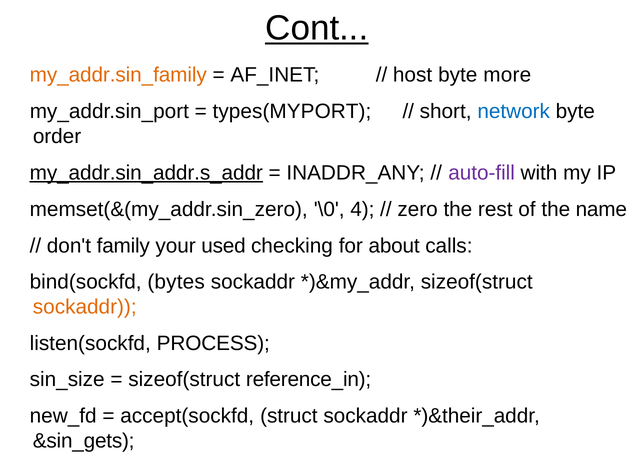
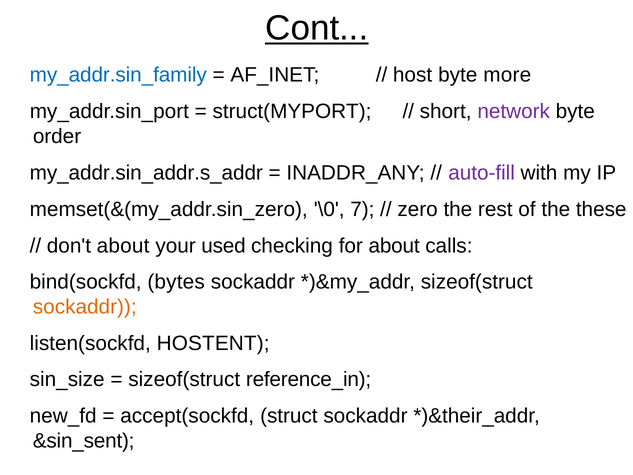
my_addr.sin_family colour: orange -> blue (118, 75)
types(MYPORT: types(MYPORT -> struct(MYPORT (292, 111)
network colour: blue -> purple (514, 111)
my_addr.sin_addr.s_addr underline: present -> none (146, 173)
4: 4 -> 7 (362, 209)
name: name -> these (601, 209)
don't family: family -> about (123, 246)
PROCESS: PROCESS -> HOSTENT (213, 343)
&sin_gets: &sin_gets -> &sin_sent (84, 441)
